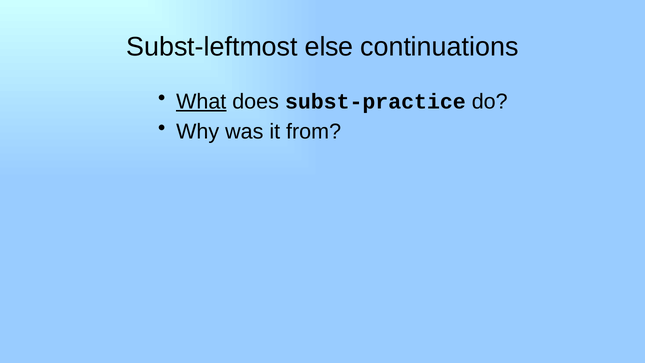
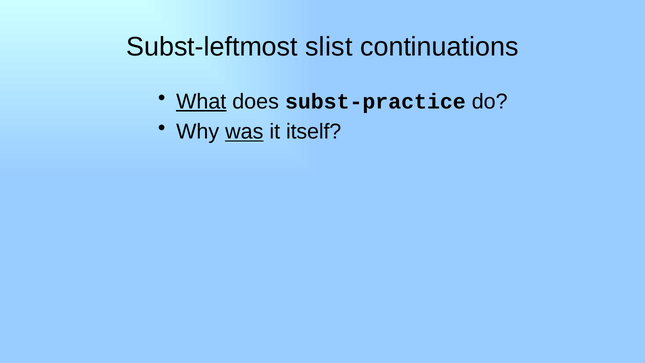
else: else -> slist (329, 47)
was underline: none -> present (244, 132)
from: from -> itself (314, 132)
